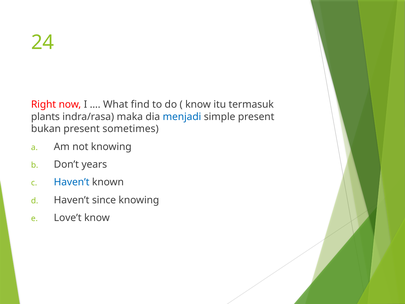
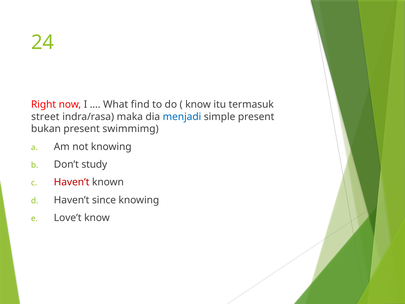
plants: plants -> street (45, 117)
sometimes: sometimes -> swimmimg (131, 129)
years: years -> study (94, 164)
Haven’t colour: blue -> red (72, 182)
